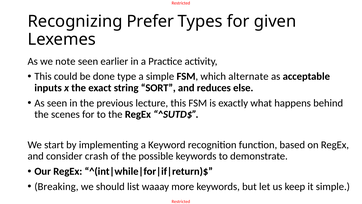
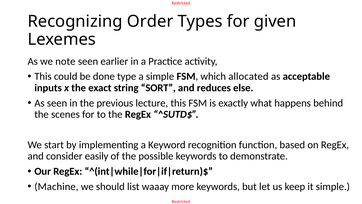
Prefer: Prefer -> Order (150, 21)
alternate: alternate -> allocated (248, 76)
crash: crash -> easily (97, 156)
Breaking: Breaking -> Machine (56, 186)
